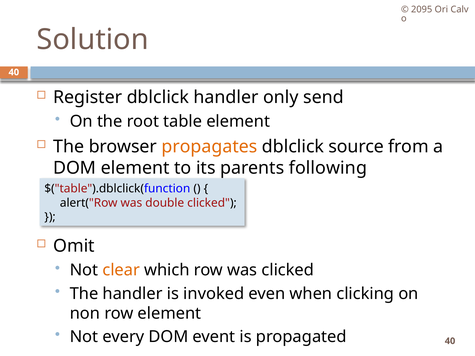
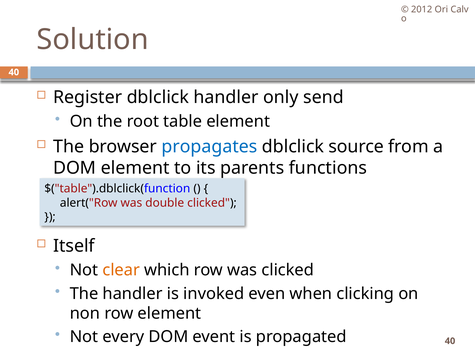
2095: 2095 -> 2012 (422, 9)
propagates colour: orange -> blue (209, 147)
following: following -> functions (328, 168)
Omit: Omit -> Itself (74, 246)
